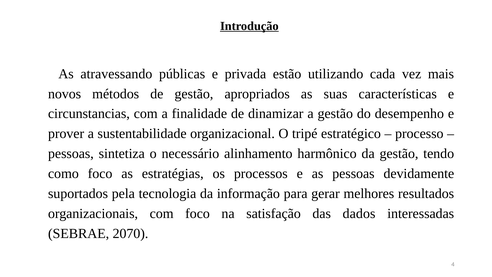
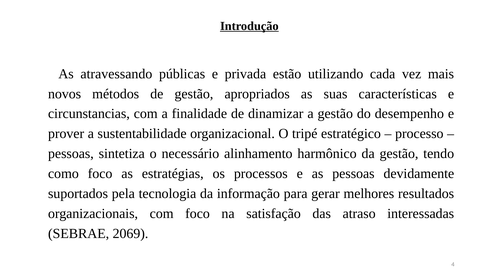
dados: dados -> atraso (359, 213)
2070: 2070 -> 2069 (131, 233)
